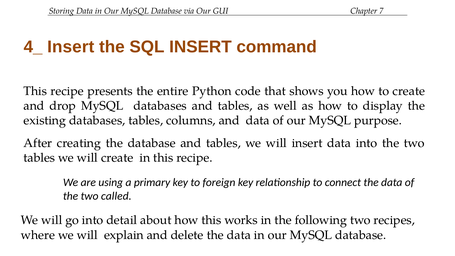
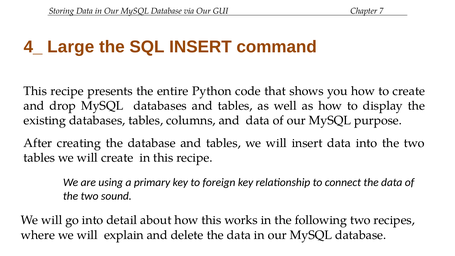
4_ Insert: Insert -> Large (71, 47)
called: called -> sound (116, 196)
